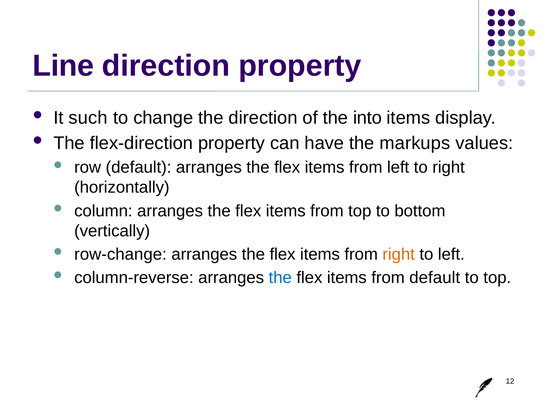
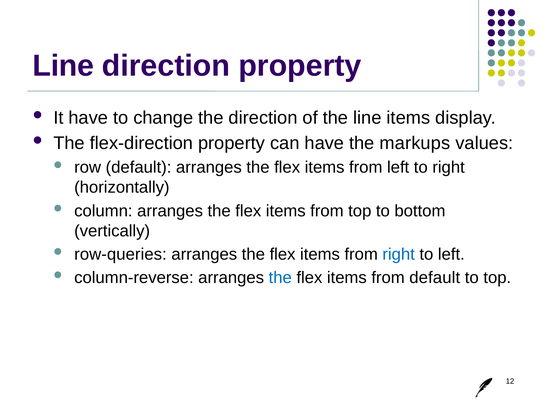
It such: such -> have (88, 118)
the into: into -> line (367, 118)
row-change: row-change -> row-queries (120, 254)
right colour: orange -> blue (399, 254)
